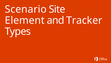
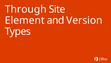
Scenario: Scenario -> Through (26, 9)
Tracker: Tracker -> Version (84, 20)
